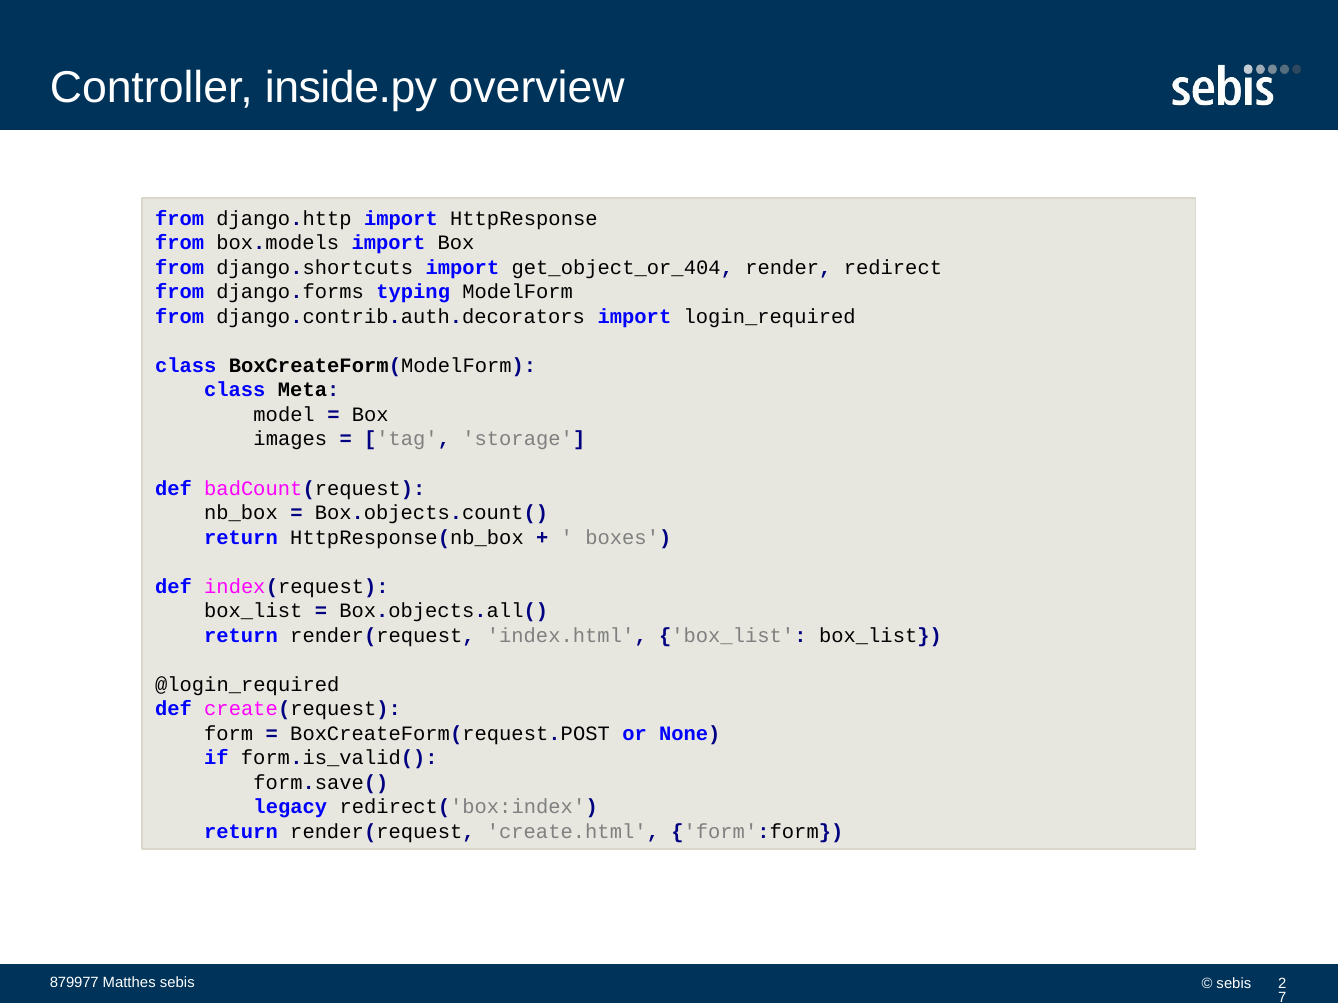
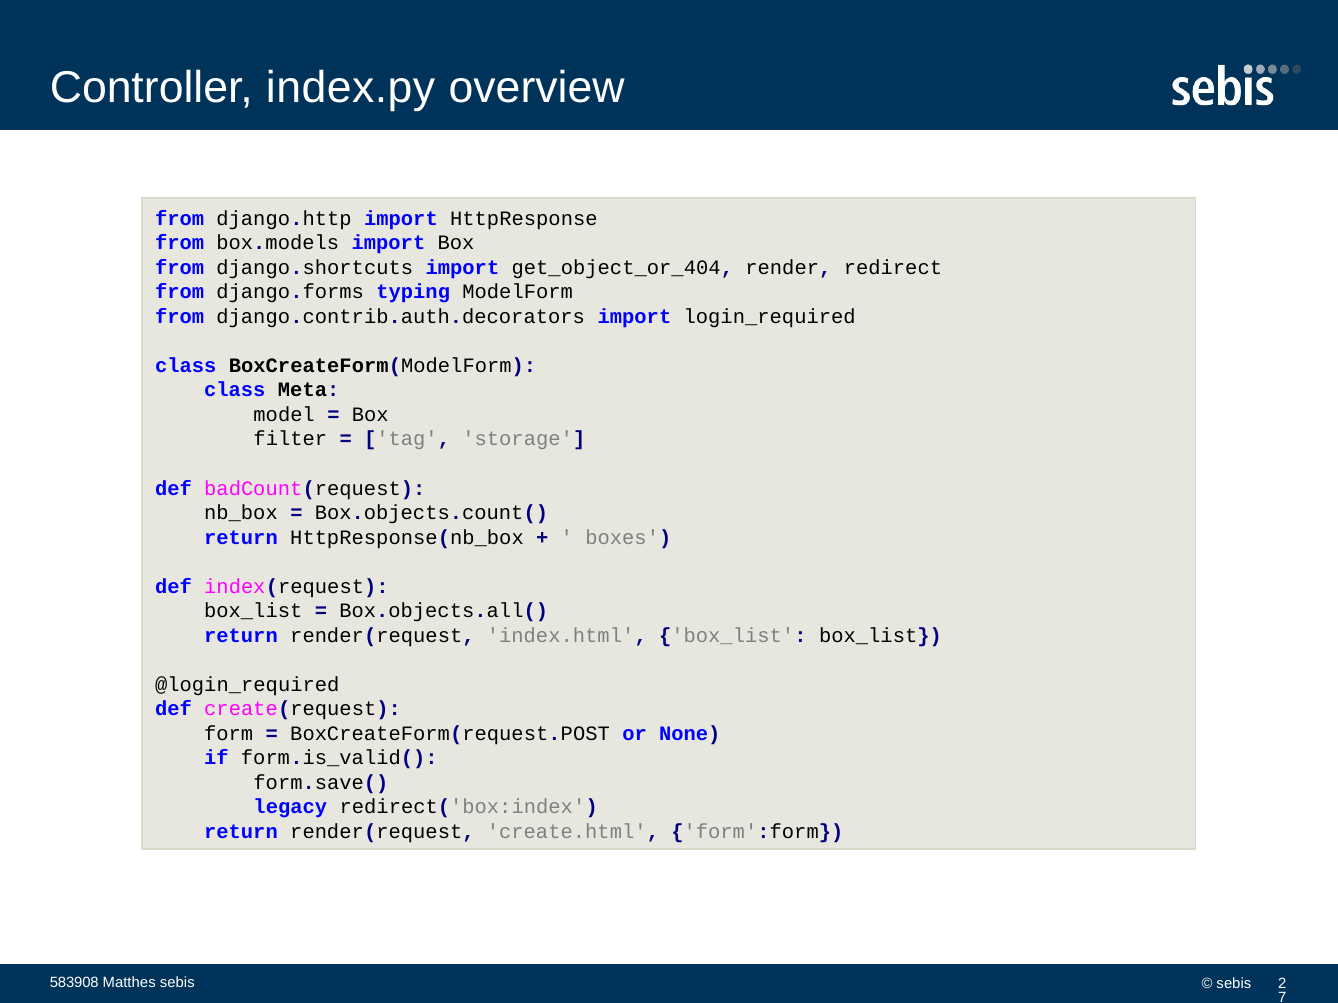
inside.py: inside.py -> index.py (351, 88)
images: images -> filter (290, 439)
879977: 879977 -> 583908 (74, 983)
